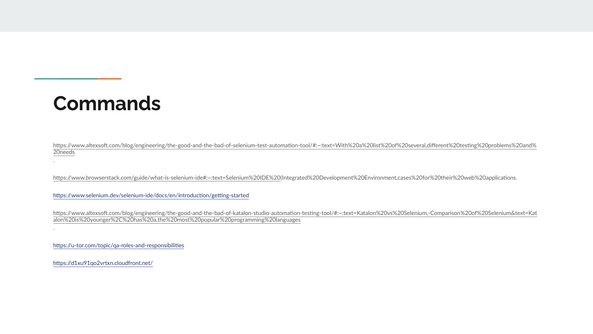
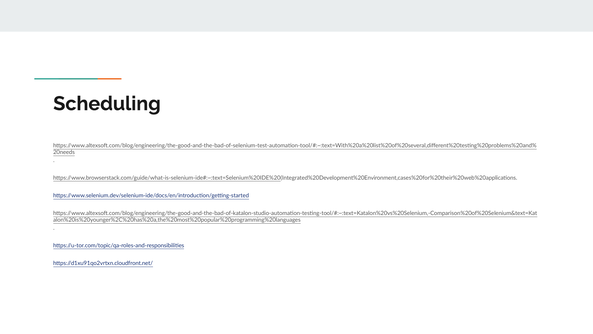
Commands: Commands -> Scheduling (107, 104)
